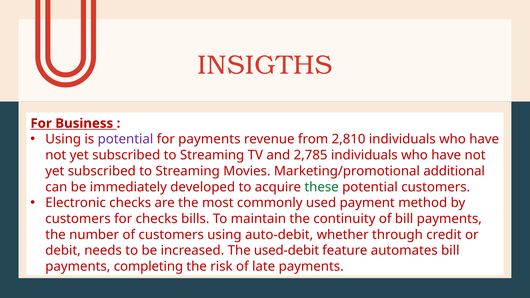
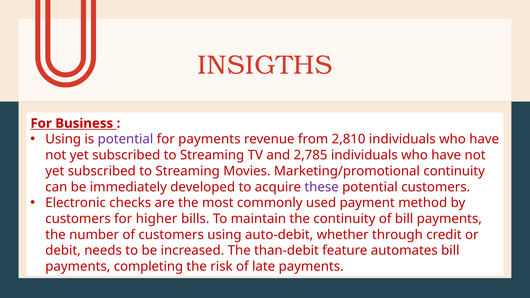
Marketing/promotional additional: additional -> continuity (454, 171)
these colour: green -> purple (322, 187)
for checks: checks -> higher (157, 219)
used-debit: used-debit -> than-debit (286, 251)
